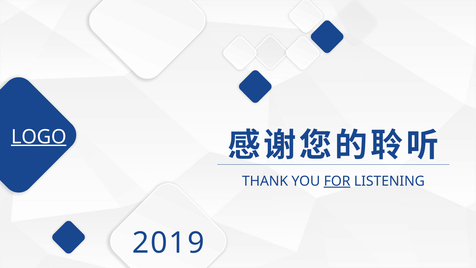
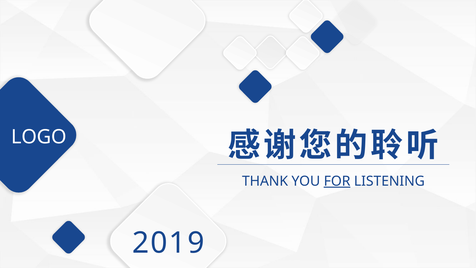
LOGO underline: present -> none (39, 137)
